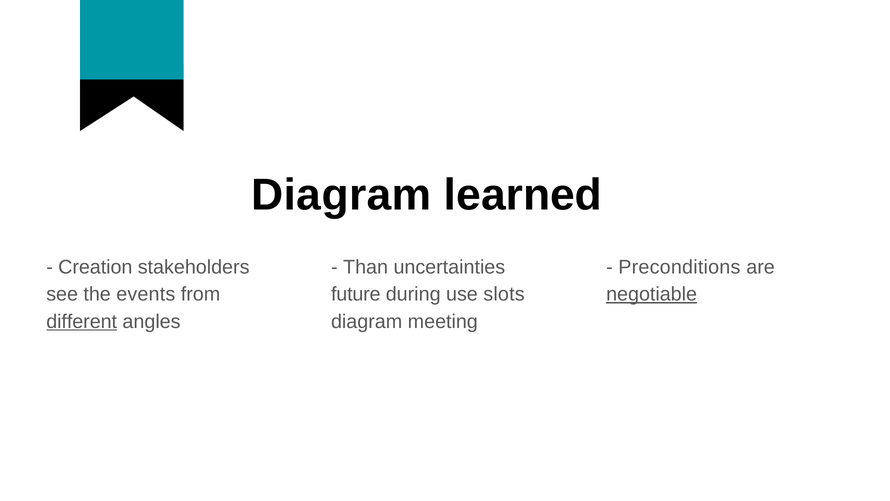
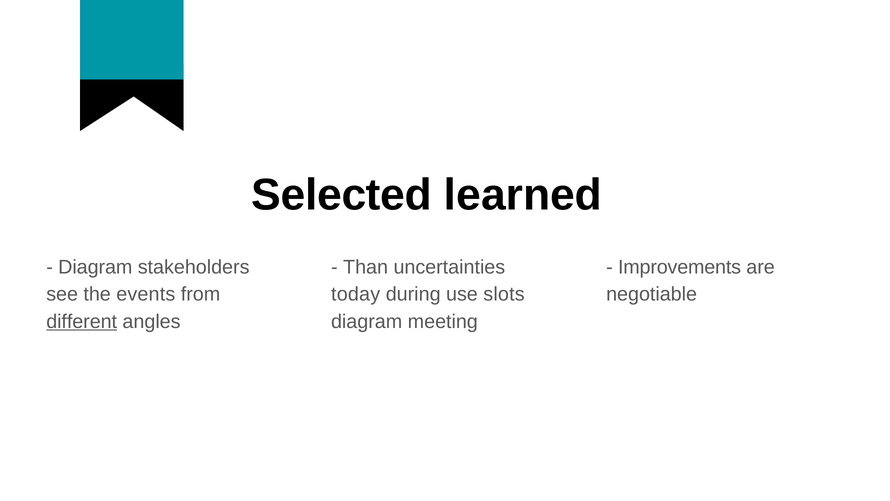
Diagram: Diagram -> Selected (342, 195)
Creation: Creation -> Diagram (95, 267)
Preconditions: Preconditions -> Improvements (680, 267)
future: future -> today (356, 294)
negotiable underline: present -> none (652, 294)
